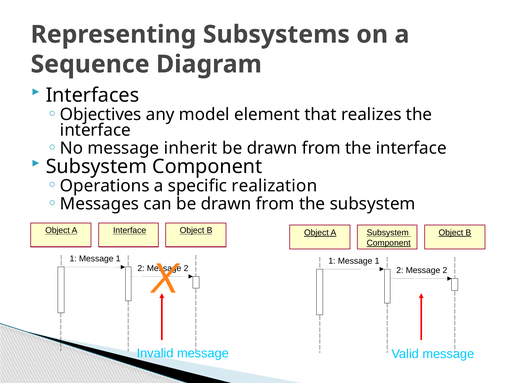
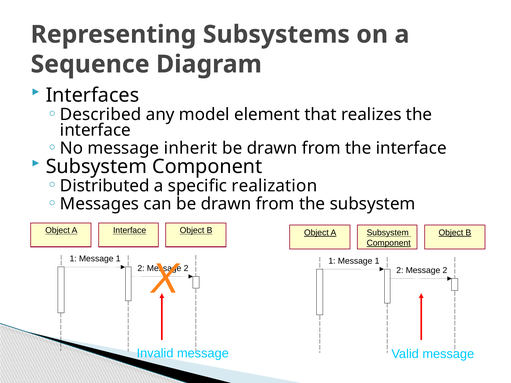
Objectives: Objectives -> Described (101, 115)
Operations: Operations -> Distributed (105, 186)
